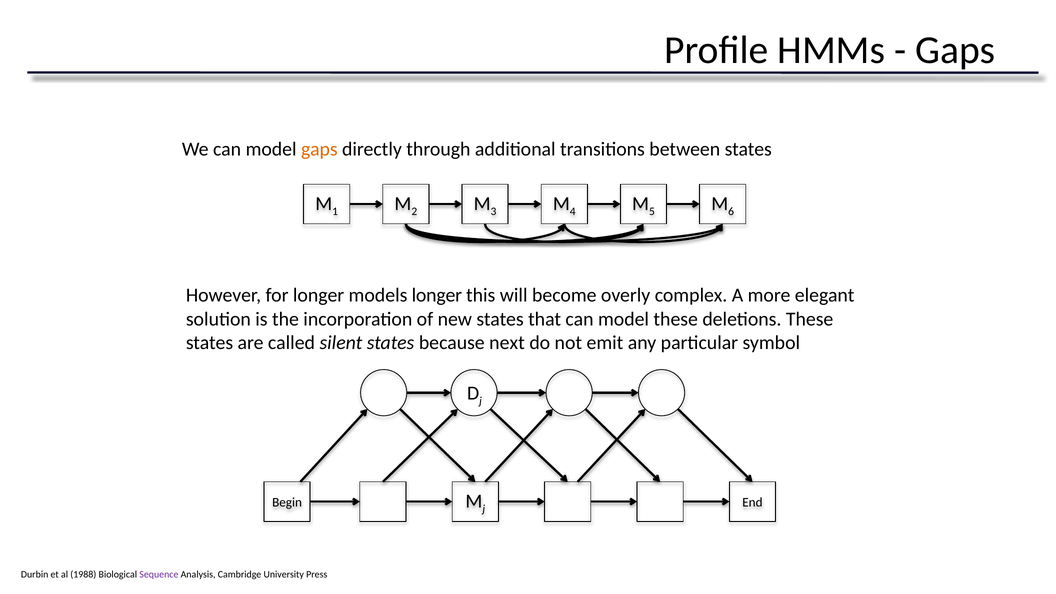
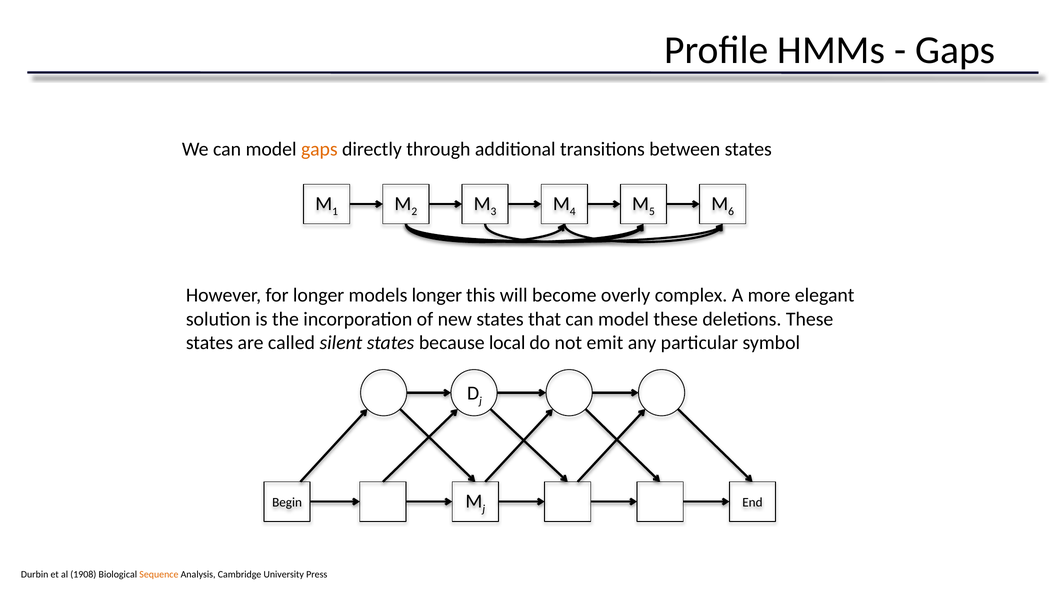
next: next -> local (507, 343)
1988: 1988 -> 1908 (83, 575)
Sequence colour: purple -> orange (159, 575)
